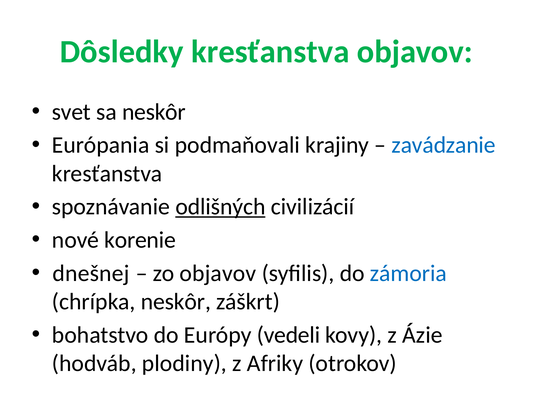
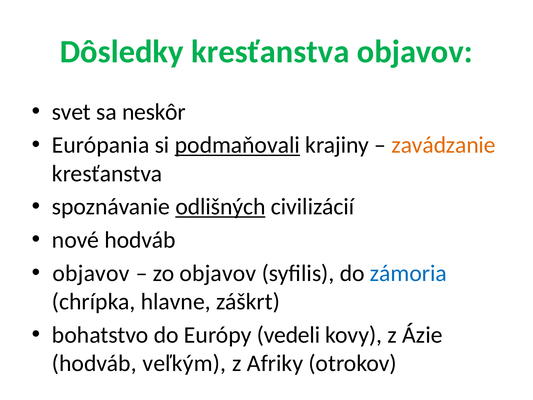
podmaňovali underline: none -> present (237, 145)
zavádzanie colour: blue -> orange (444, 145)
nové korenie: korenie -> hodváb (140, 240)
dnešnej: dnešnej -> objavov (91, 273)
chrípka neskôr: neskôr -> hlavne (176, 302)
plodiny: plodiny -> veľkým (184, 363)
